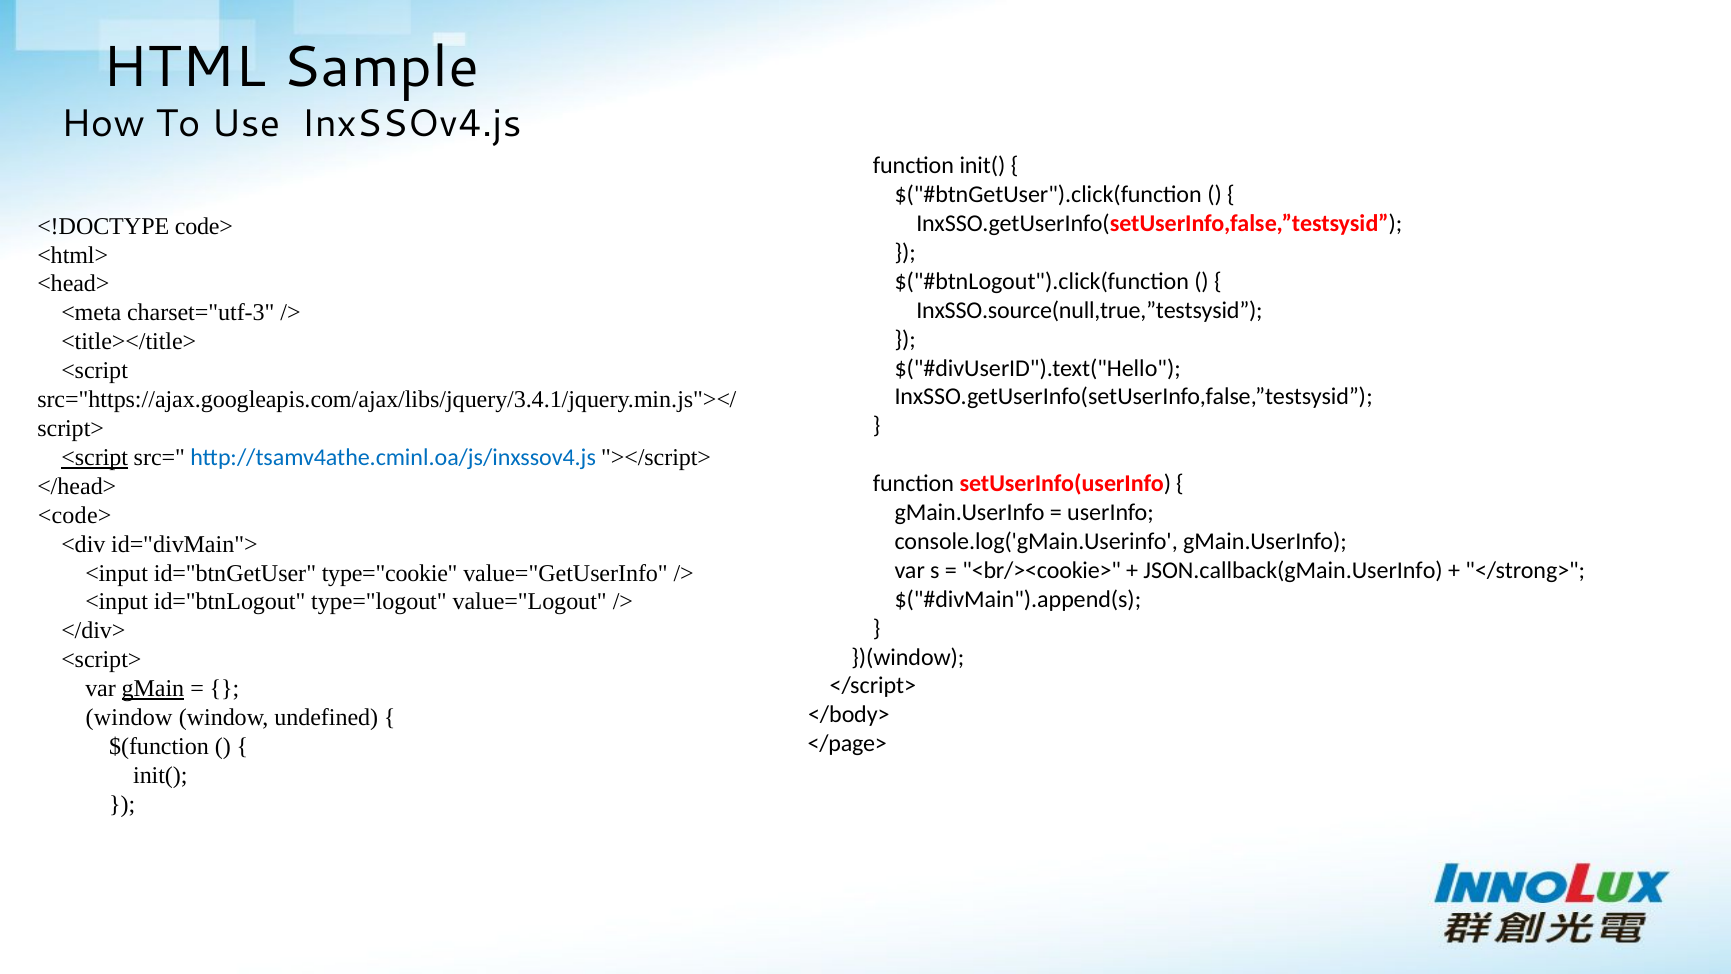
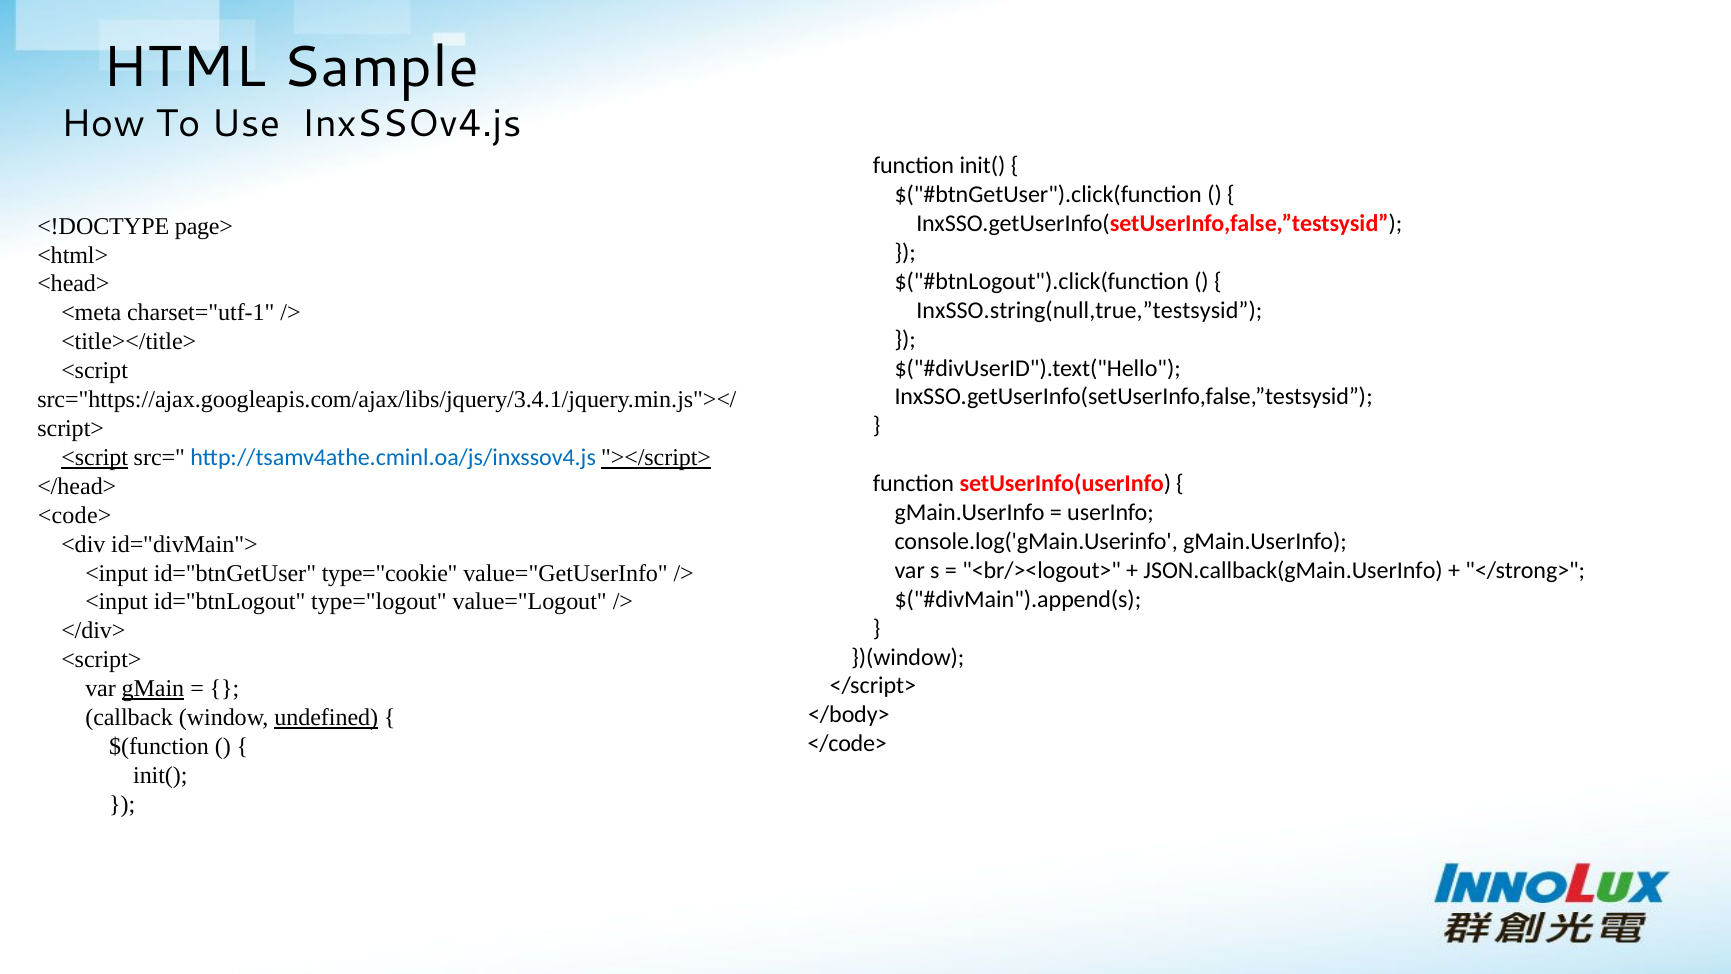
code>: code> -> page> (204, 226)
InxSSO.source(null,true,”testsysid: InxSSO.source(null,true,”testsysid -> InxSSO.string(null,true,”testsysid (1089, 310)
charset="utf-3: charset="utf-3 -> charset="utf-1 (201, 313)
></script> underline: none -> present (656, 457)
<br/><cookie>: <br/><cookie> -> <br/><logout> (1042, 570)
window: window -> callback (129, 717)
undefined underline: none -> present (326, 717)
</page>: </page> -> </code> (847, 744)
